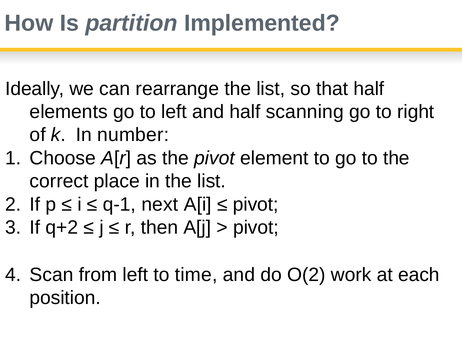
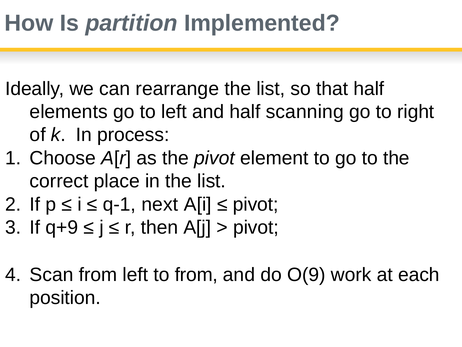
number: number -> process (133, 135)
q+2: q+2 -> q+9 (62, 227)
to time: time -> from (196, 274)
O(2: O(2 -> O(9 (306, 274)
